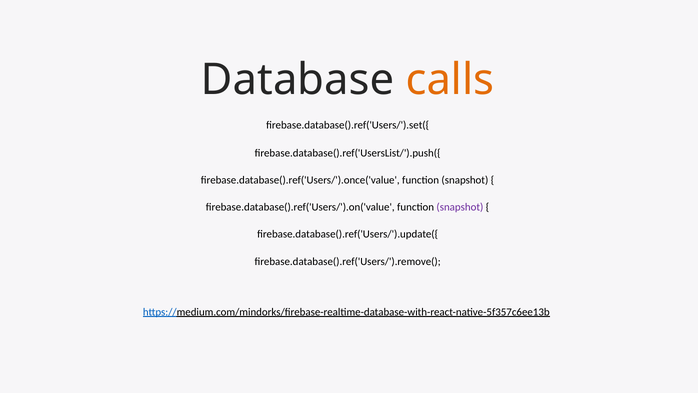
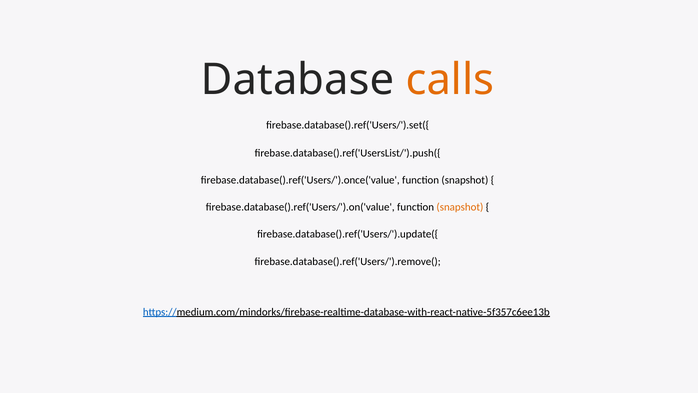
snapshot colour: purple -> orange (460, 207)
